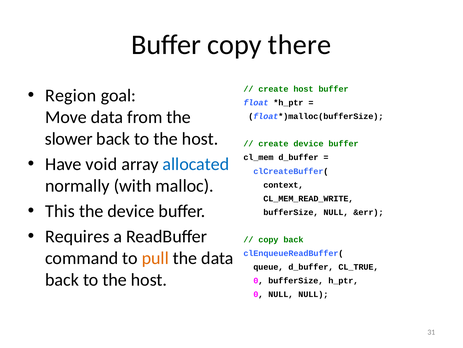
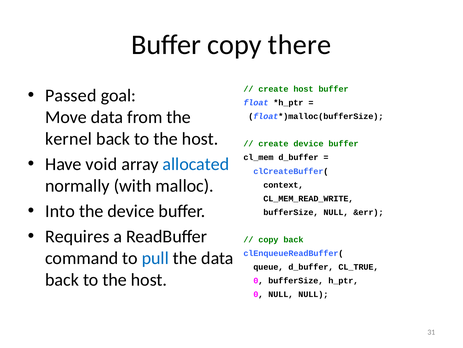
Region: Region -> Passed (71, 95)
slower: slower -> kernel (69, 139)
This: This -> Into (60, 211)
pull colour: orange -> blue (155, 258)
